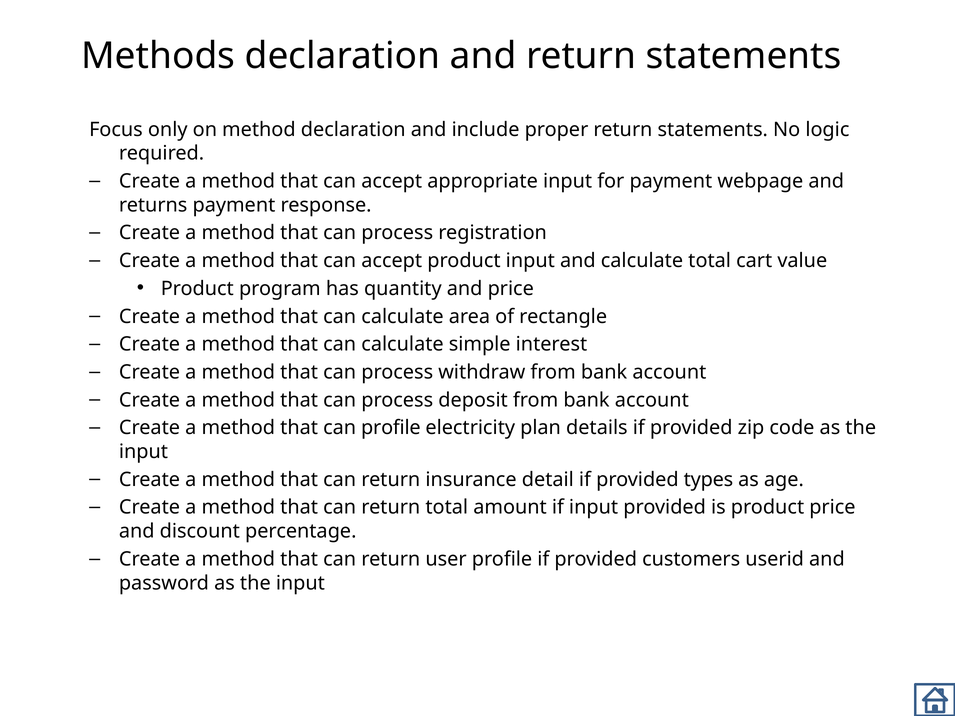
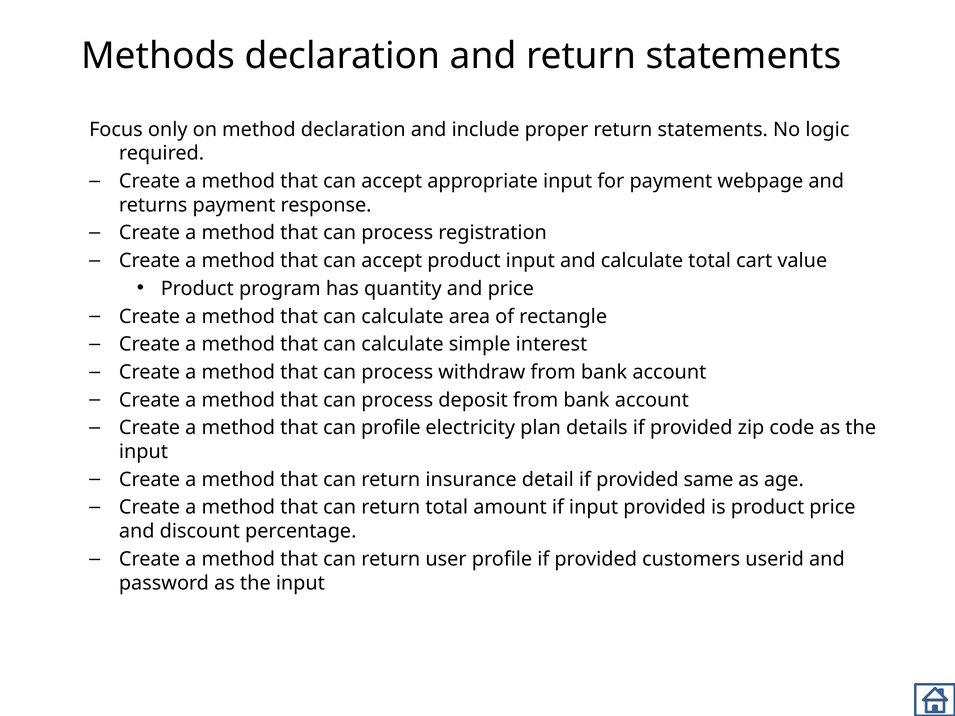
types: types -> same (708, 480)
